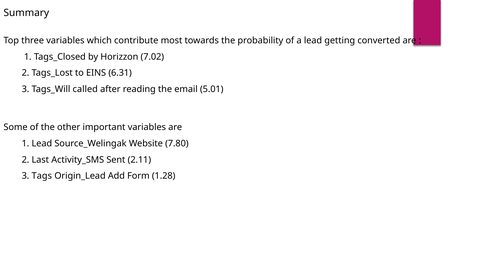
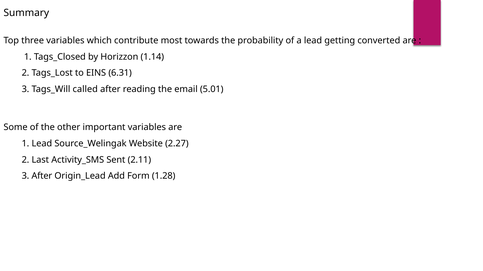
7.02: 7.02 -> 1.14 (152, 57)
7.80: 7.80 -> 2.27 (177, 144)
3 Tags: Tags -> After (42, 176)
